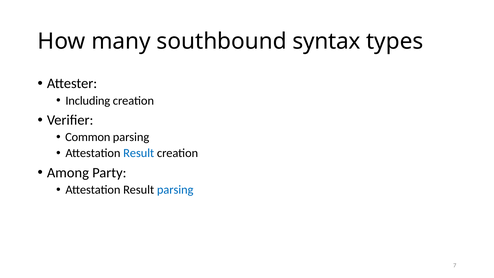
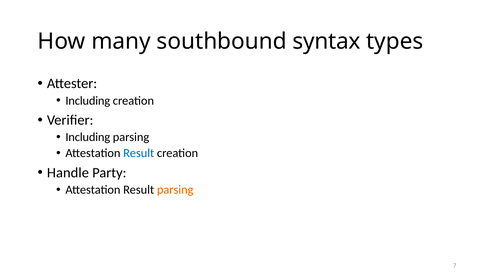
Common: Common -> Including (88, 137)
Among: Among -> Handle (68, 173)
parsing colour: blue -> orange (175, 190)
